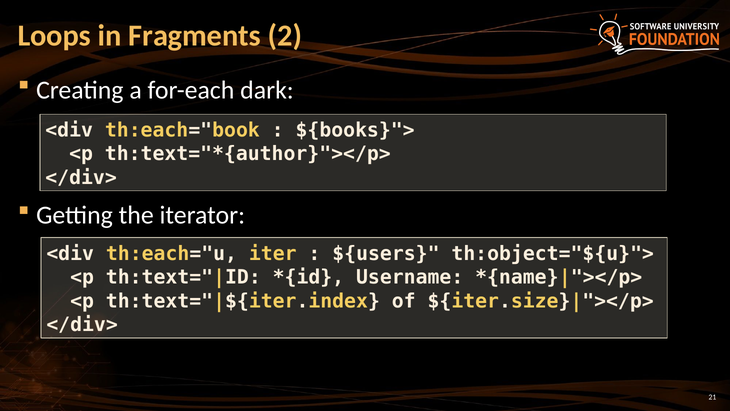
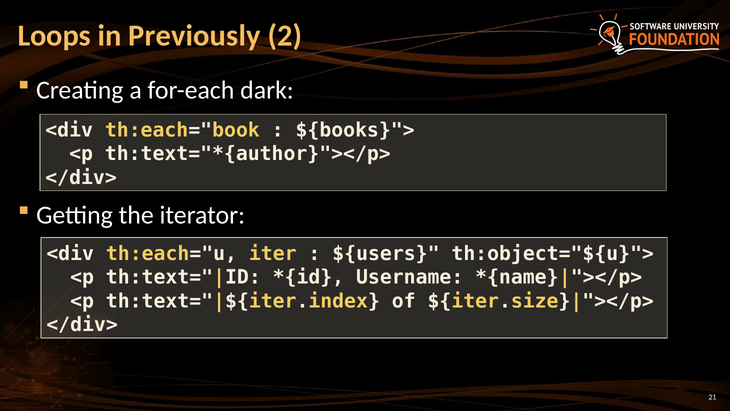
Fragments: Fragments -> Previously (195, 35)
